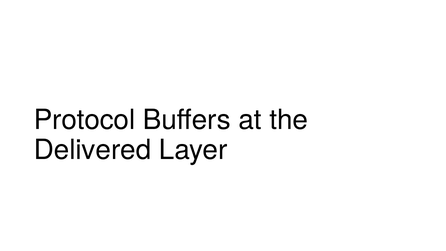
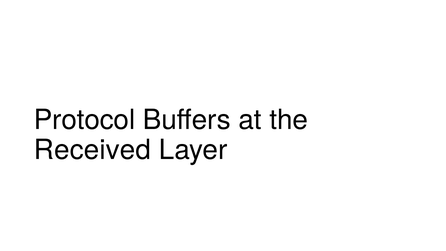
Delivered: Delivered -> Received (92, 150)
